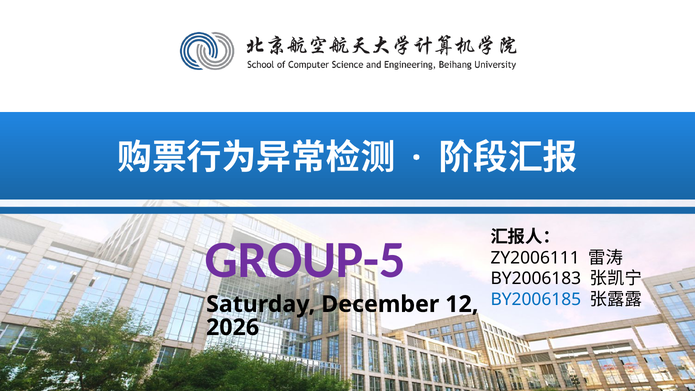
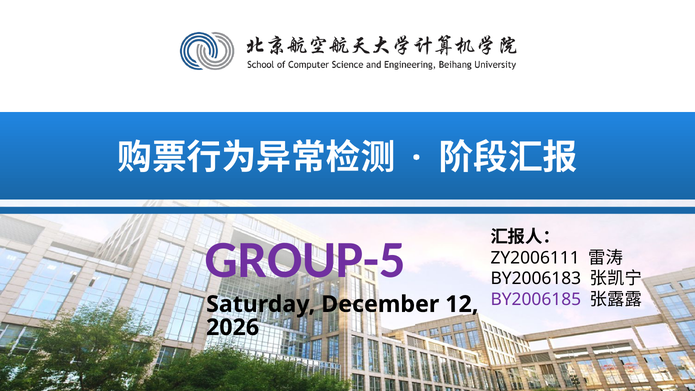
BY2006185 colour: blue -> purple (536, 299)
